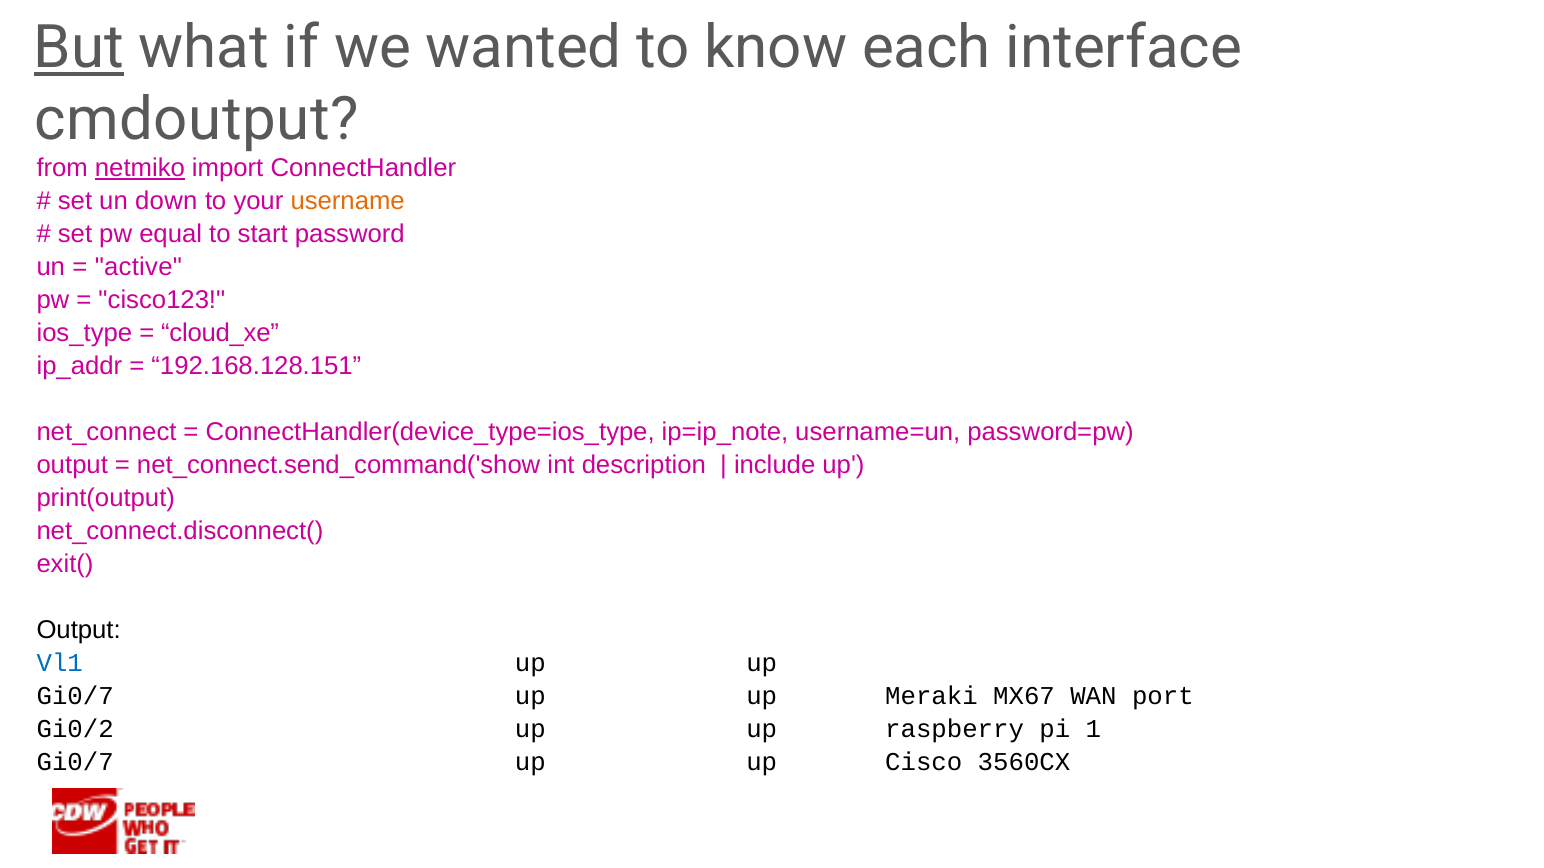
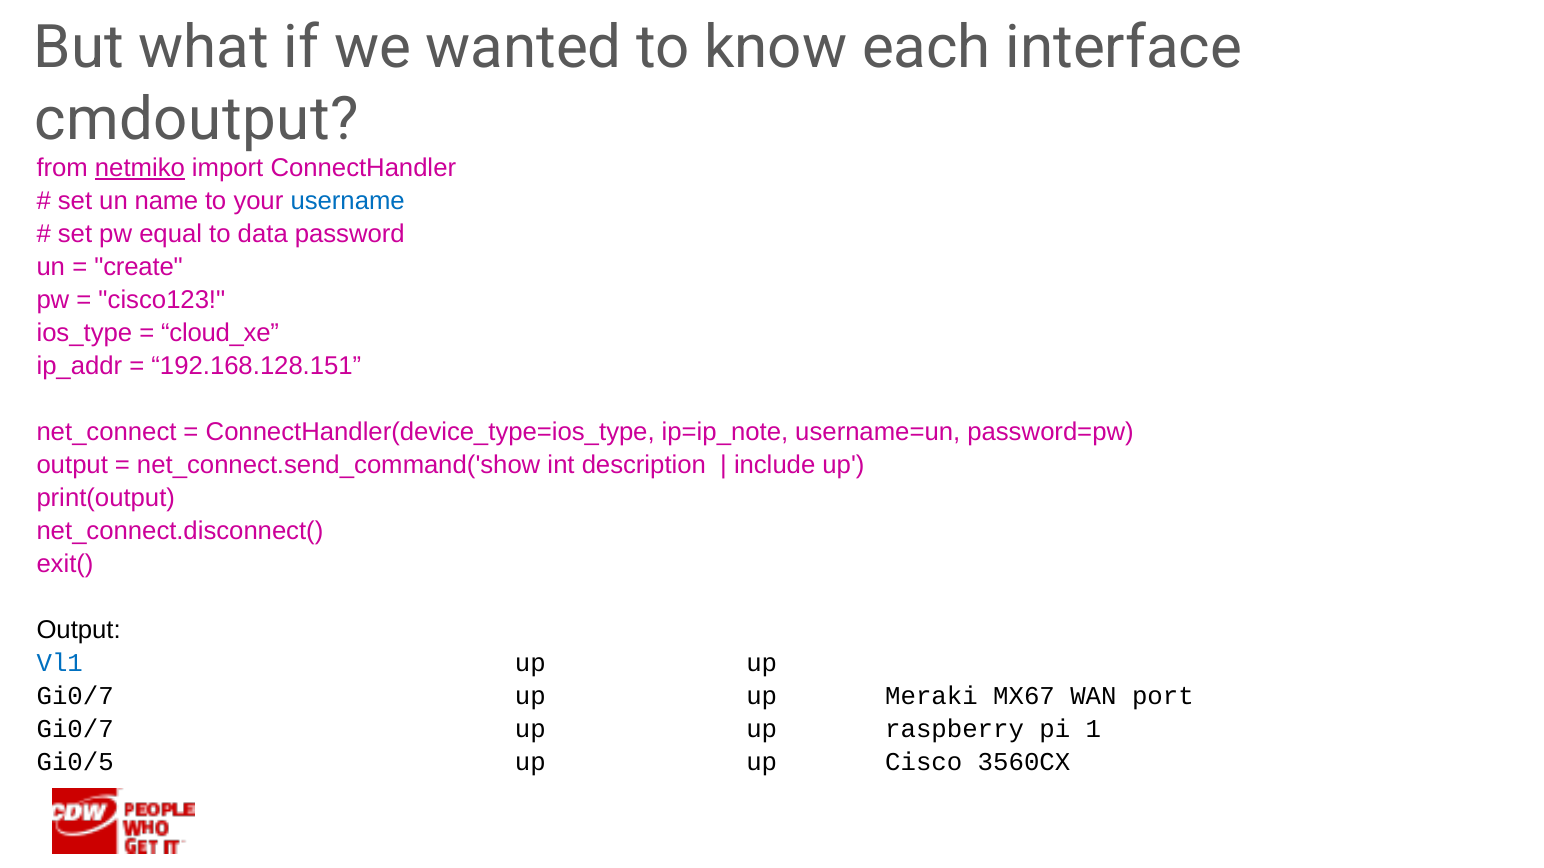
But underline: present -> none (79, 48)
down: down -> name (167, 201)
username colour: orange -> blue (348, 201)
start: start -> data (263, 234)
active: active -> create (139, 267)
Gi0/2: Gi0/2 -> Gi0/7 (75, 729)
Gi0/7: Gi0/7 -> Gi0/5 (75, 762)
